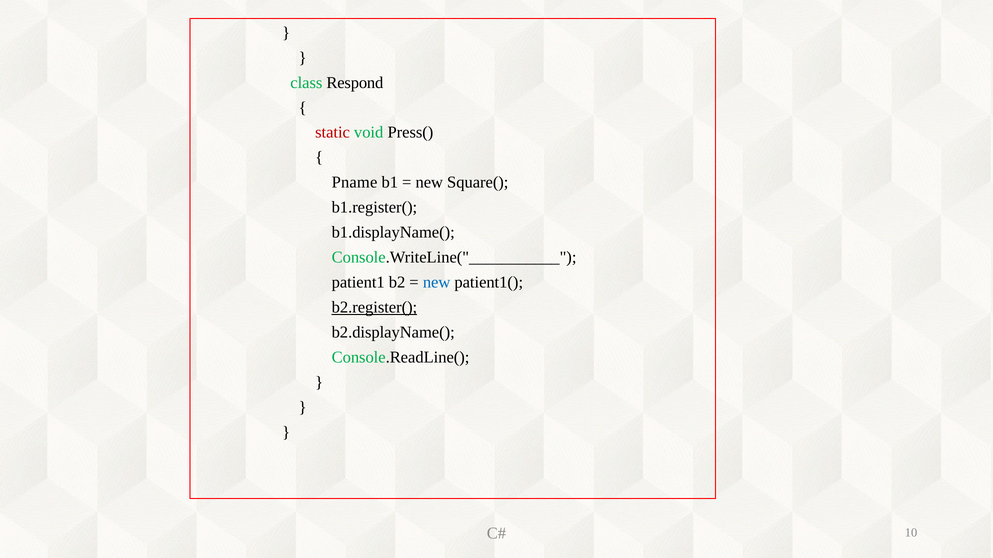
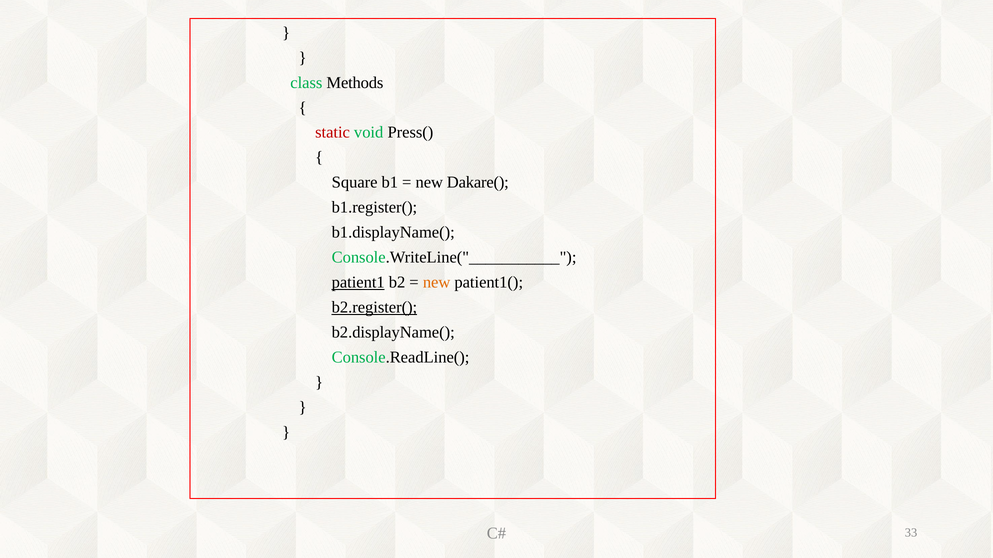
Respond: Respond -> Methods (355, 83)
Pname: Pname -> Square (355, 183)
Square(: Square( -> Dakare( (478, 183)
patient1 underline: none -> present (358, 283)
new colour: blue -> orange (437, 283)
10: 10 -> 33 (911, 533)
